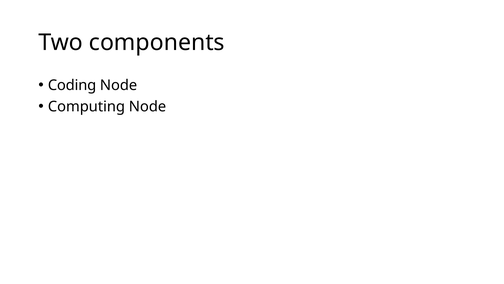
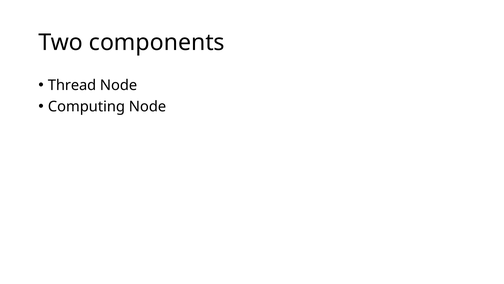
Coding: Coding -> Thread (72, 85)
